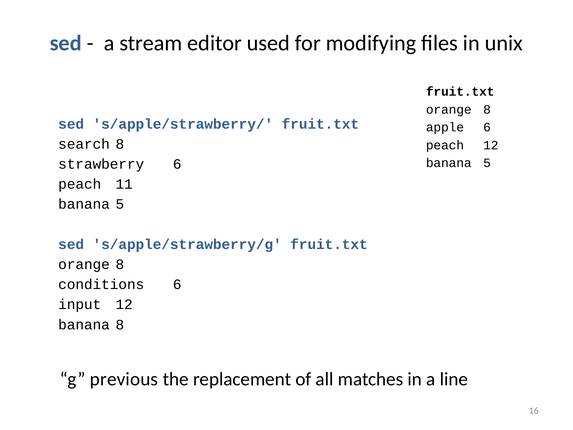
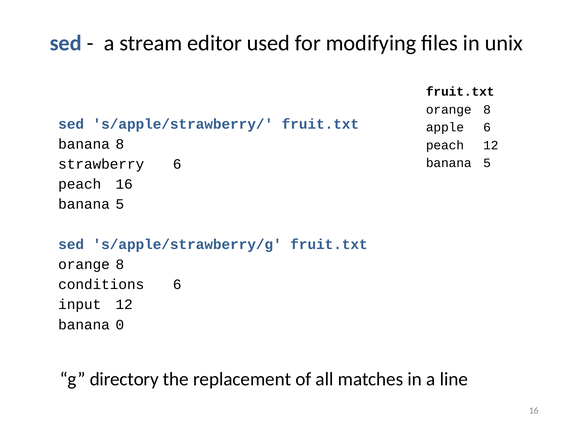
search: search -> banana (84, 144)
peach 11: 11 -> 16 (124, 184)
banana 8: 8 -> 0 (120, 324)
previous: previous -> directory (124, 379)
